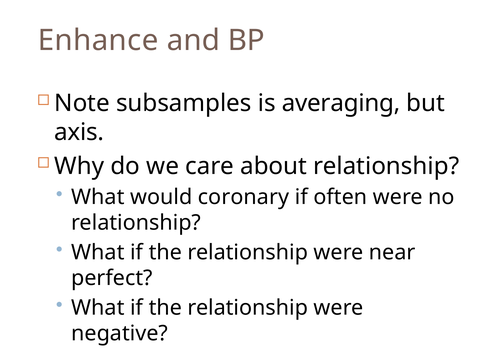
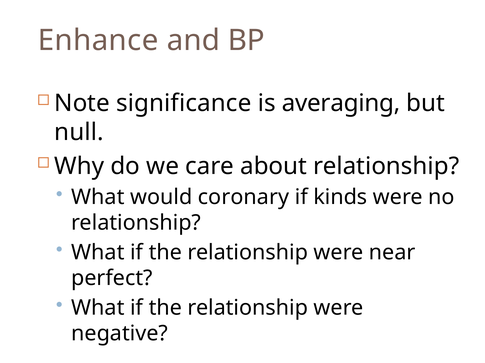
subsamples: subsamples -> significance (184, 104)
axis: axis -> null (79, 133)
often: often -> kinds (340, 197)
